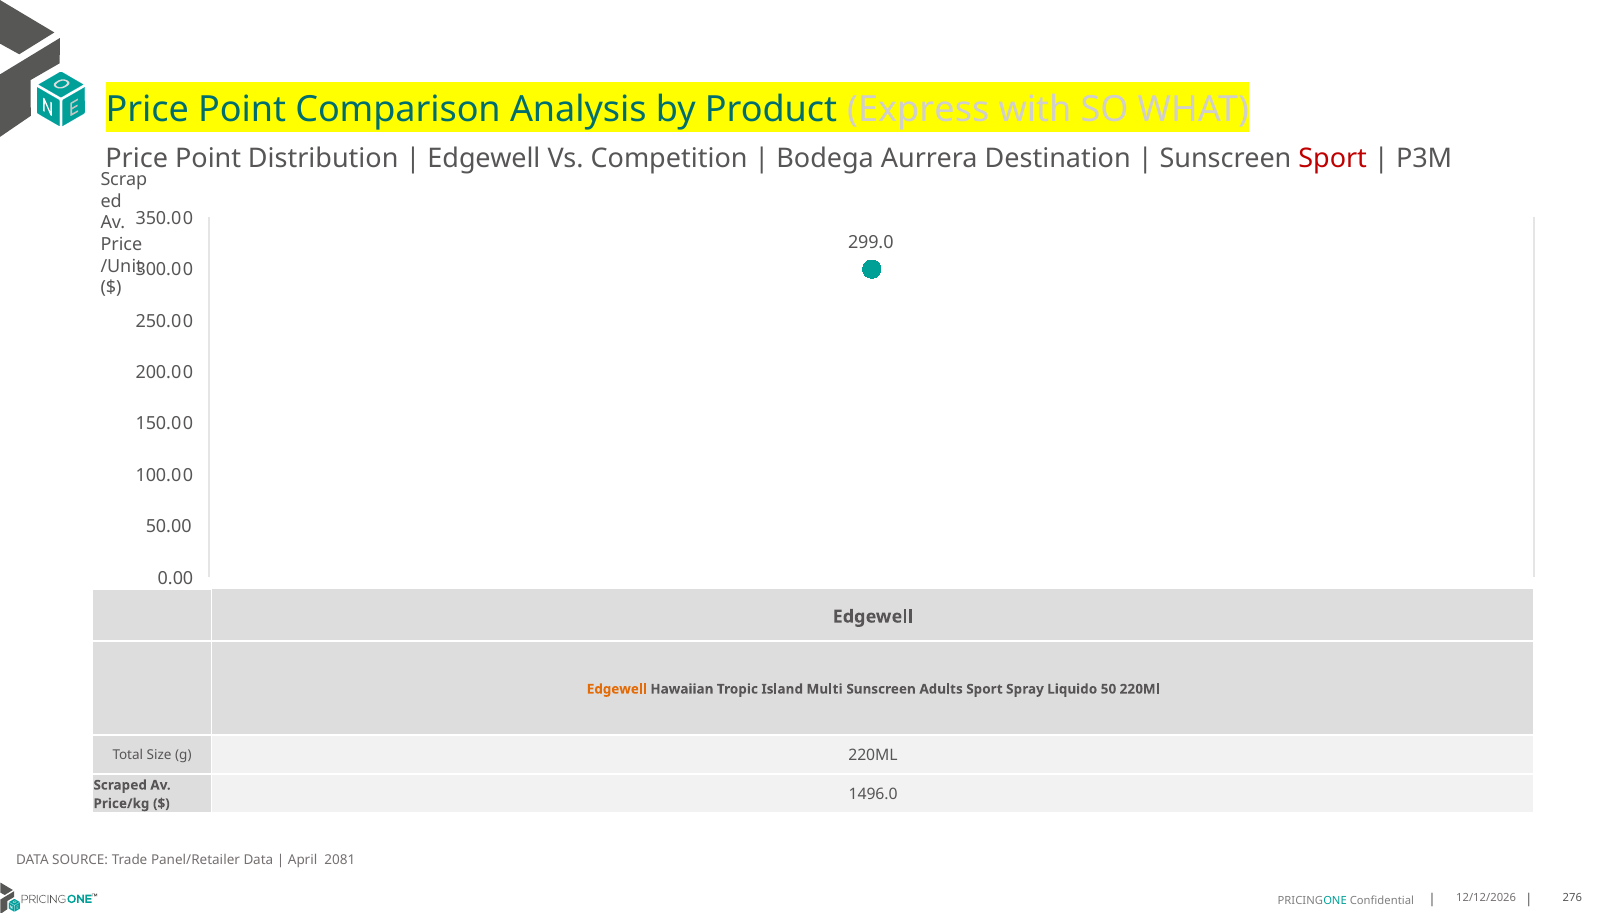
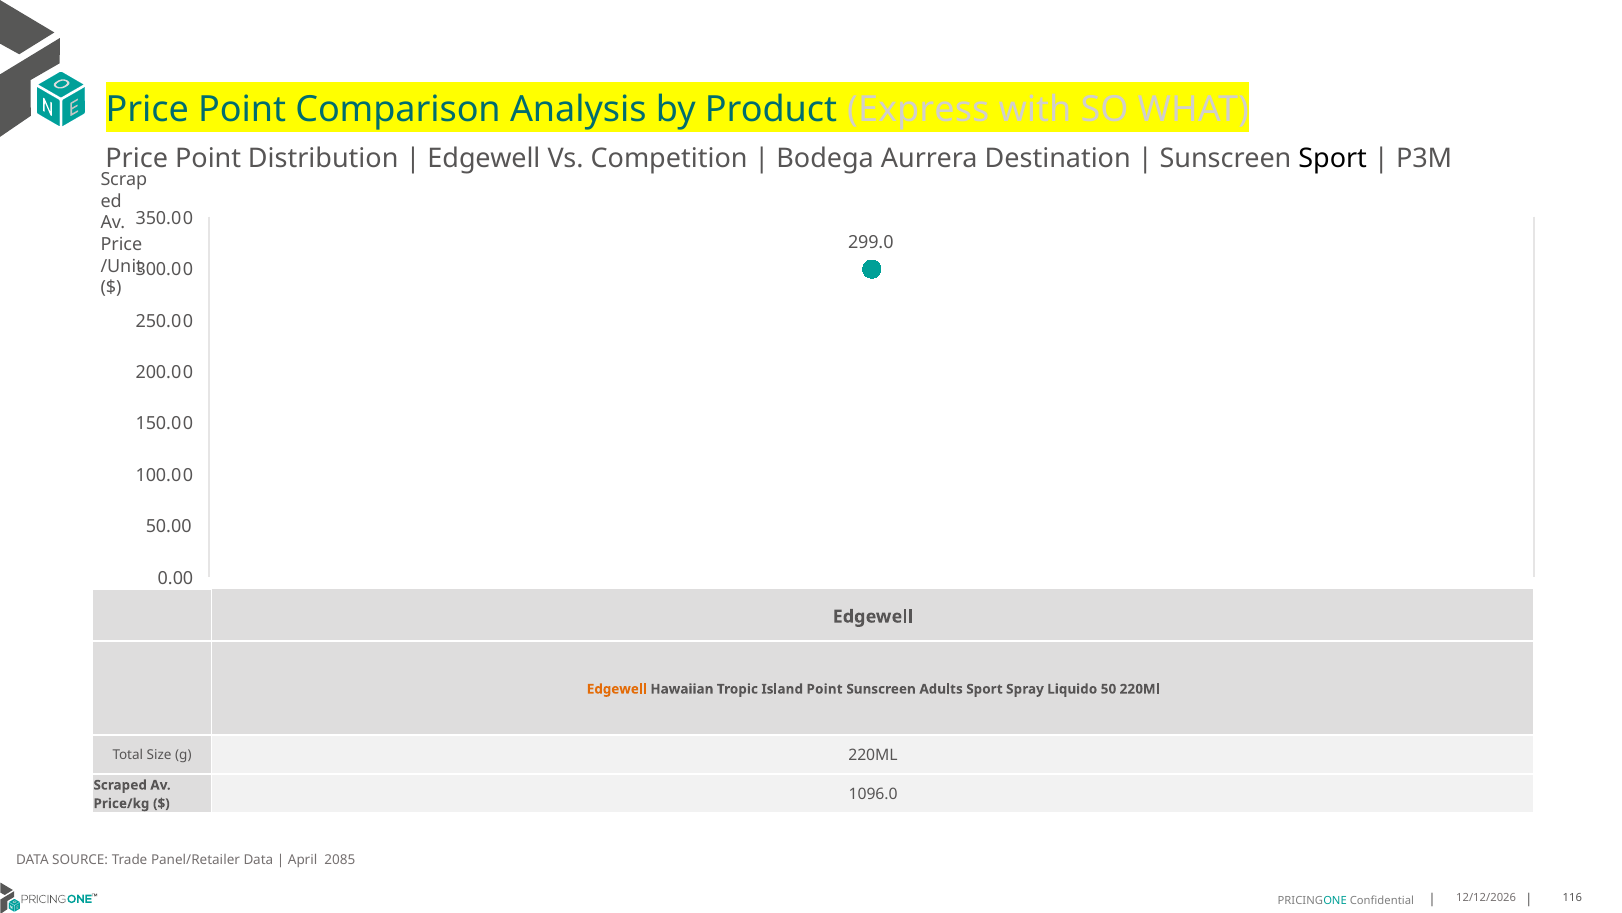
Sport colour: red -> black (1333, 158)
Island Multi: Multi -> Point (825, 689)
1496.0: 1496.0 -> 1096.0 (873, 794)
2081: 2081 -> 2085 (340, 859)
276: 276 -> 116 (1572, 897)
